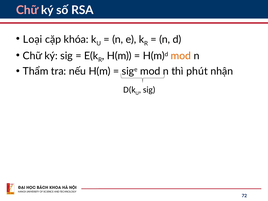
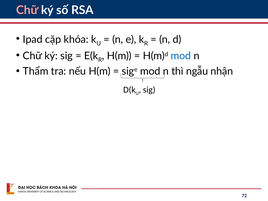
Loại: Loại -> Ipad (33, 39)
mod colour: orange -> blue (181, 56)
phút: phút -> ngẫu (197, 71)
